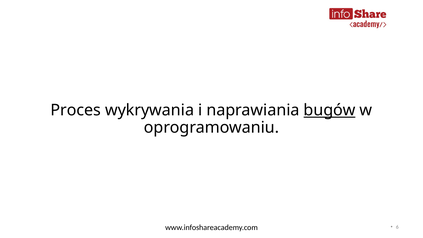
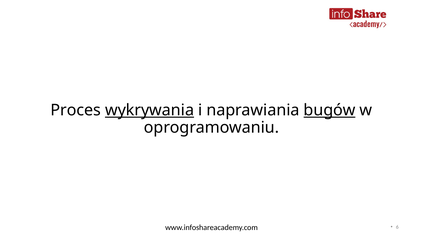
wykrywania underline: none -> present (150, 110)
